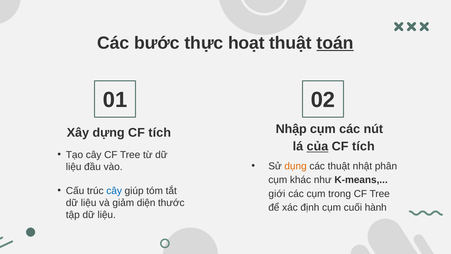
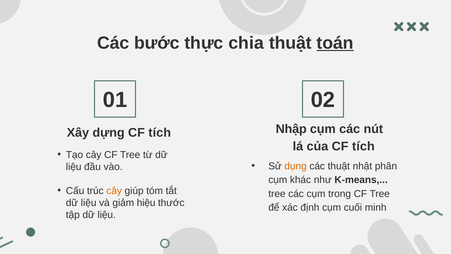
hoạt: hoạt -> chia (246, 43)
của underline: present -> none (317, 146)
cây colour: blue -> orange (114, 191)
giới: giới -> tree (277, 194)
diện: diện -> hiệu (146, 203)
hành: hành -> minh (376, 207)
